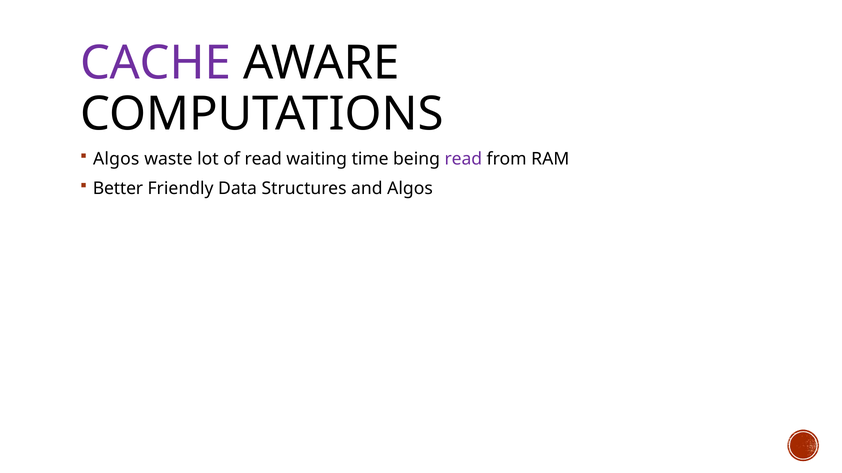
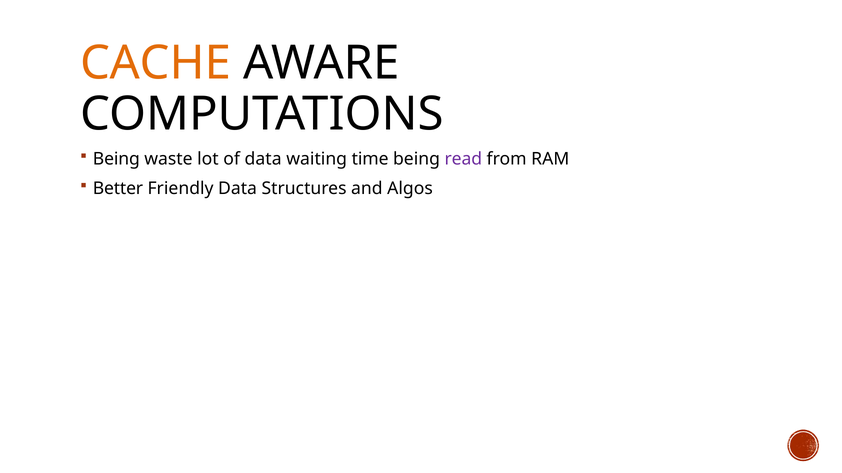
CACHE colour: purple -> orange (156, 63)
Algos: Algos -> Being (116, 159)
of read: read -> data (263, 159)
